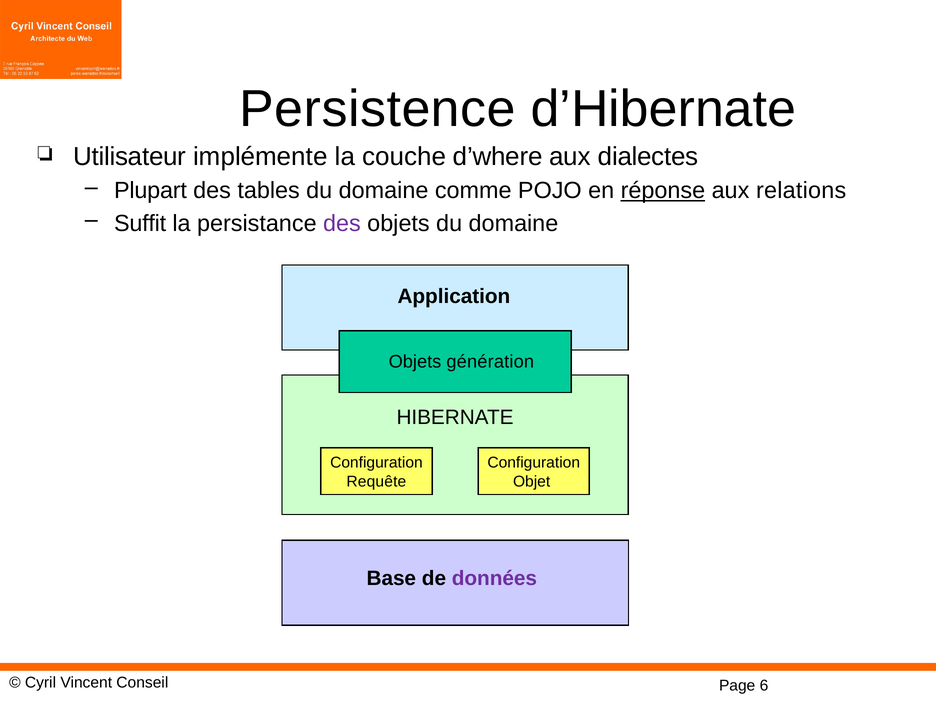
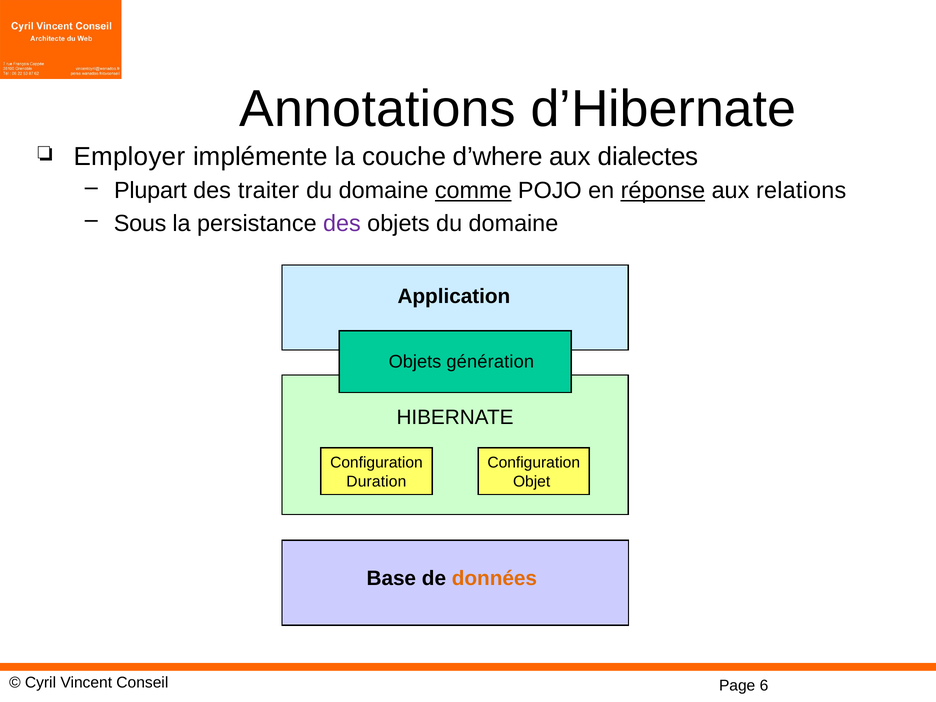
Persistence: Persistence -> Annotations (378, 109)
Utilisateur: Utilisateur -> Employer (129, 157)
tables: tables -> traiter (269, 191)
comme underline: none -> present (473, 191)
Suffit: Suffit -> Sous (140, 223)
Requête: Requête -> Duration (376, 482)
données colour: purple -> orange (494, 578)
